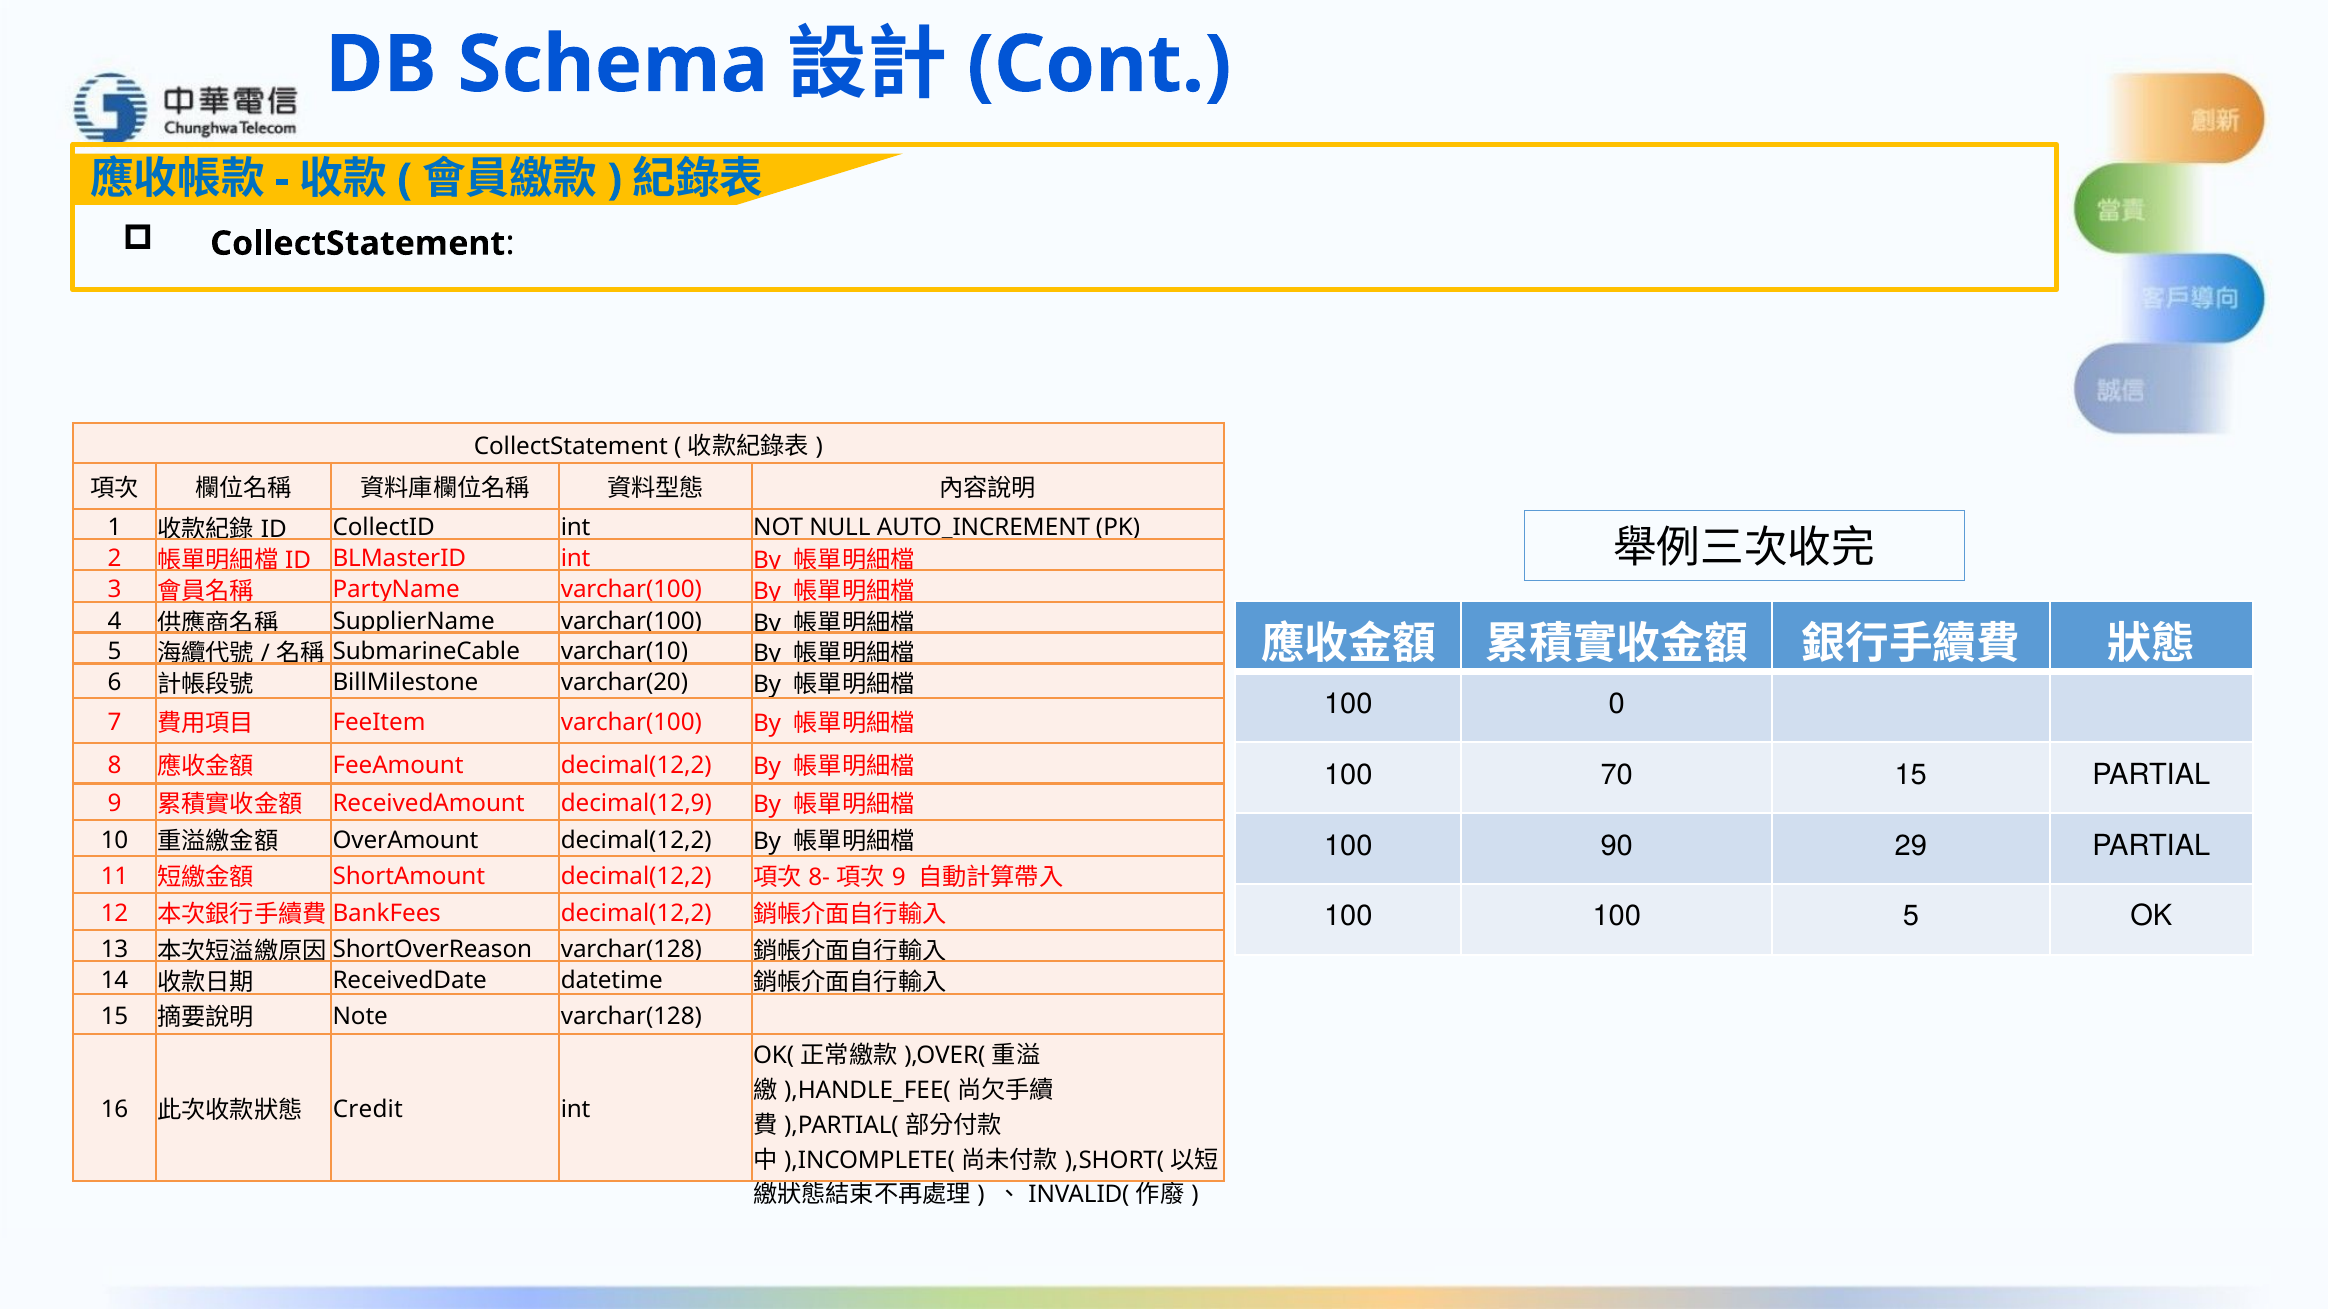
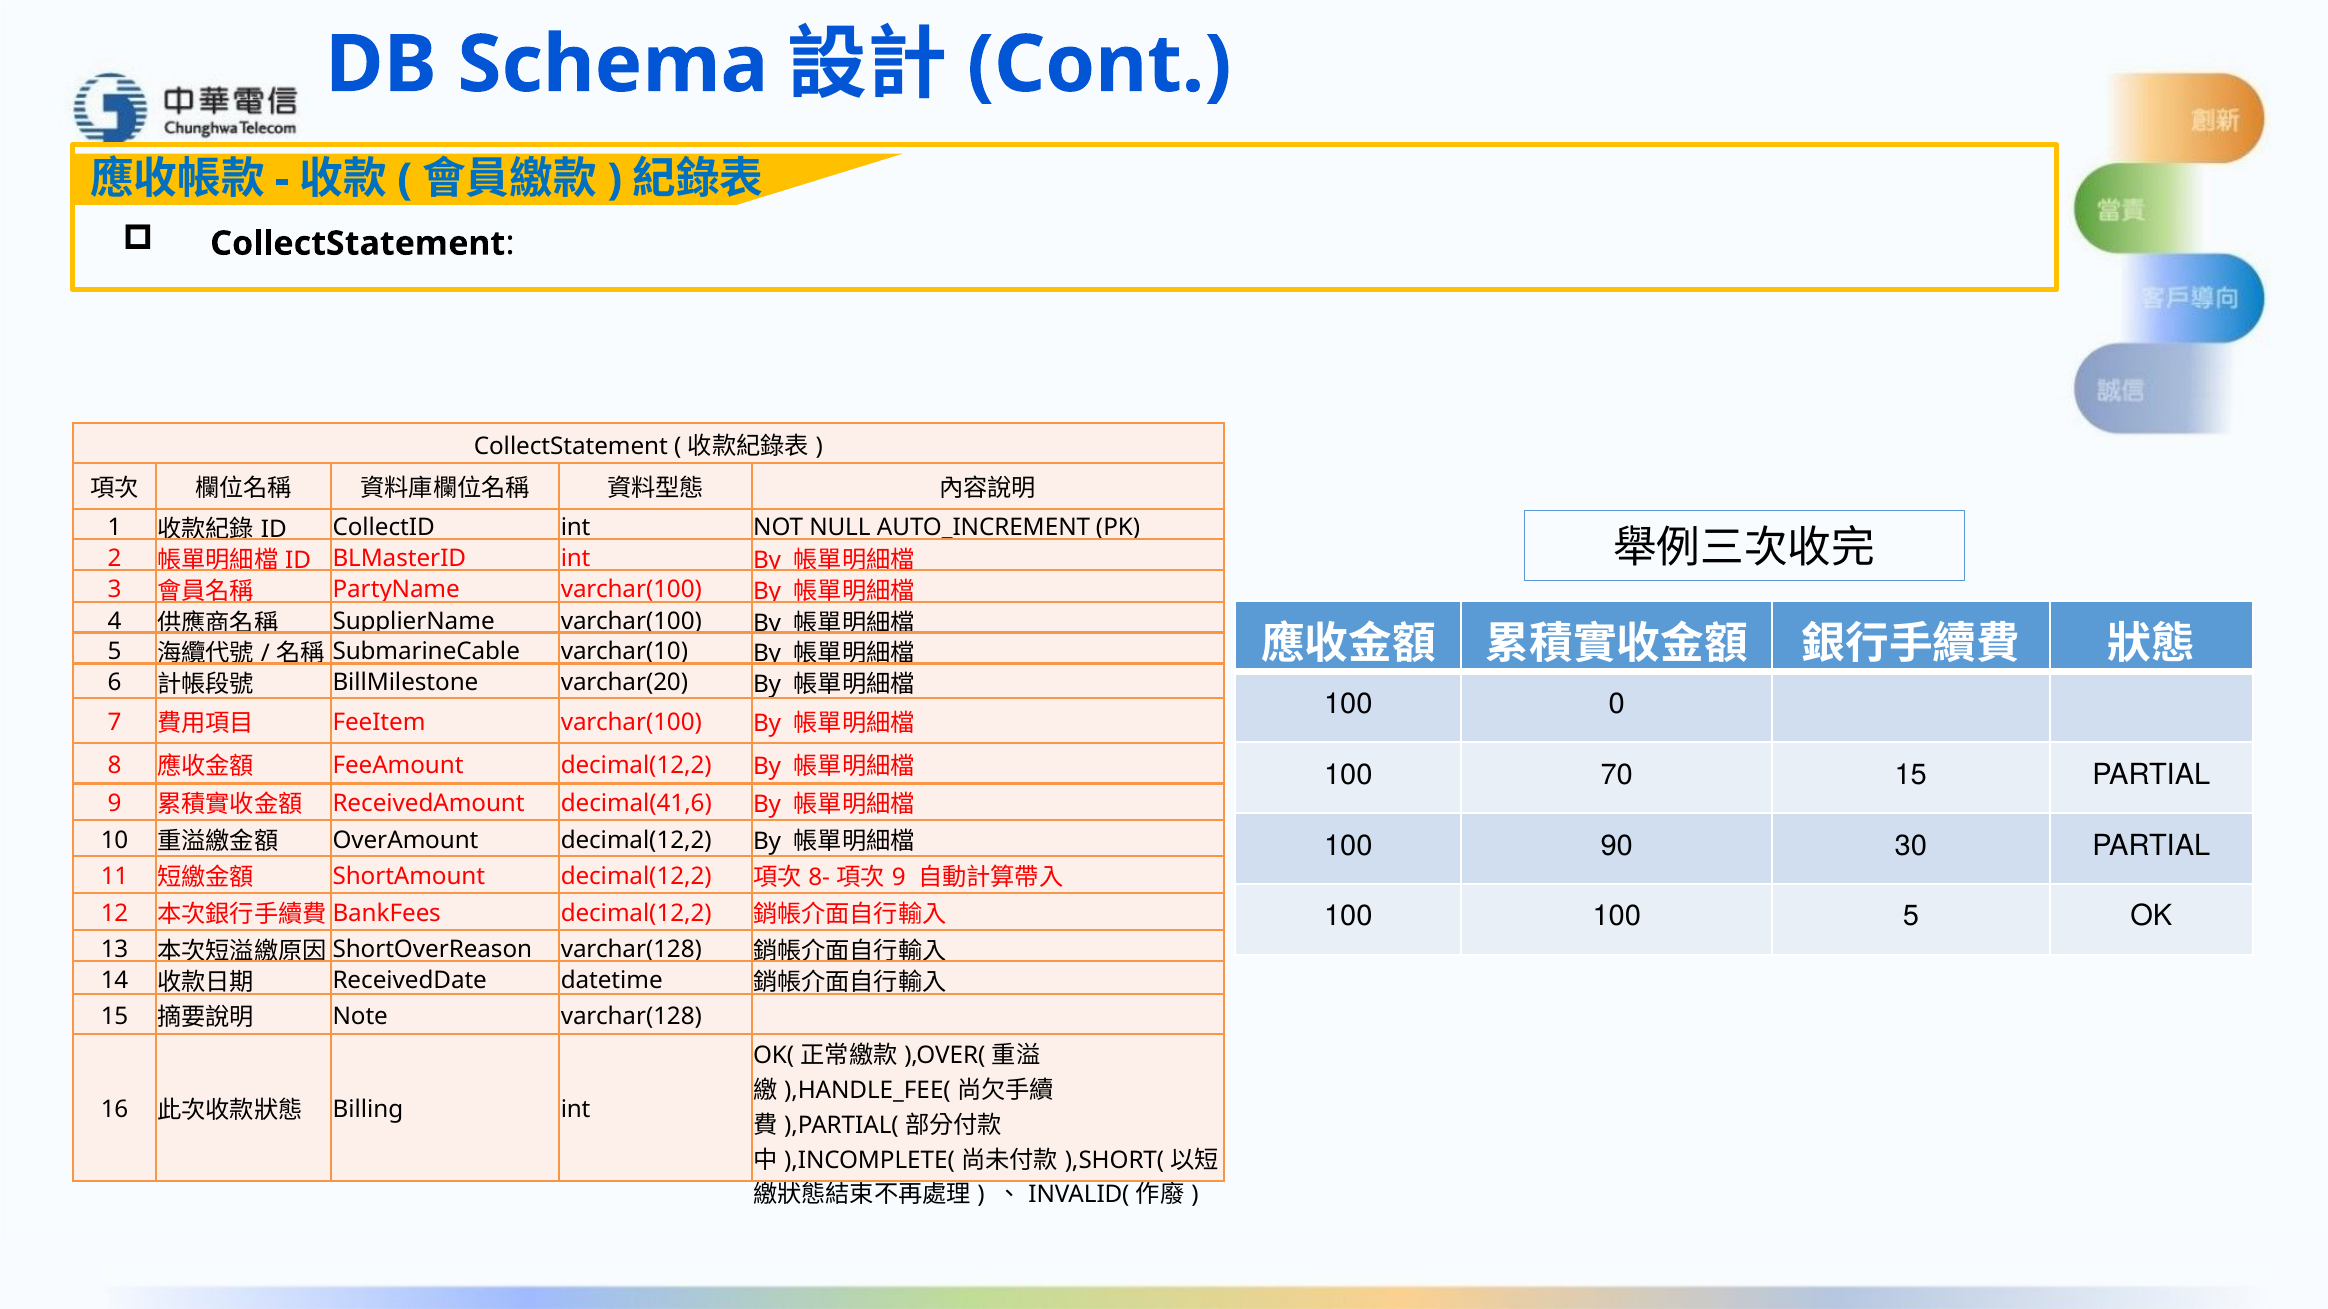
decimal(12,9: decimal(12,9 -> decimal(41,6 (636, 804)
29: 29 -> 30 (1911, 846)
Credit: Credit -> Billing (368, 1110)
